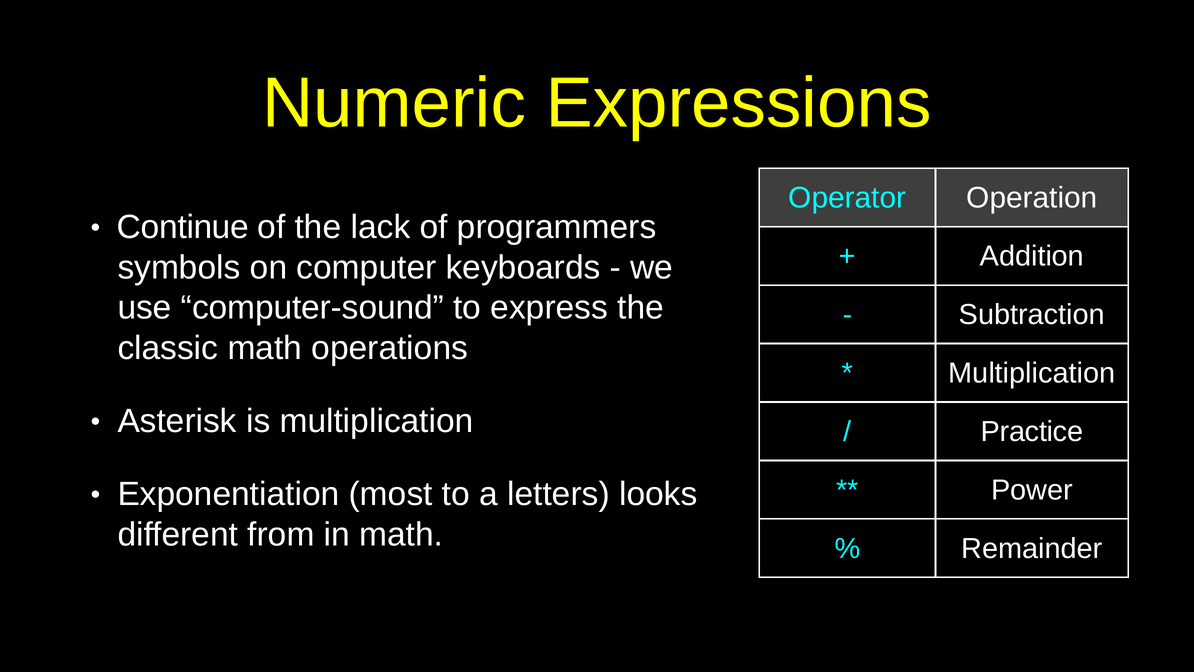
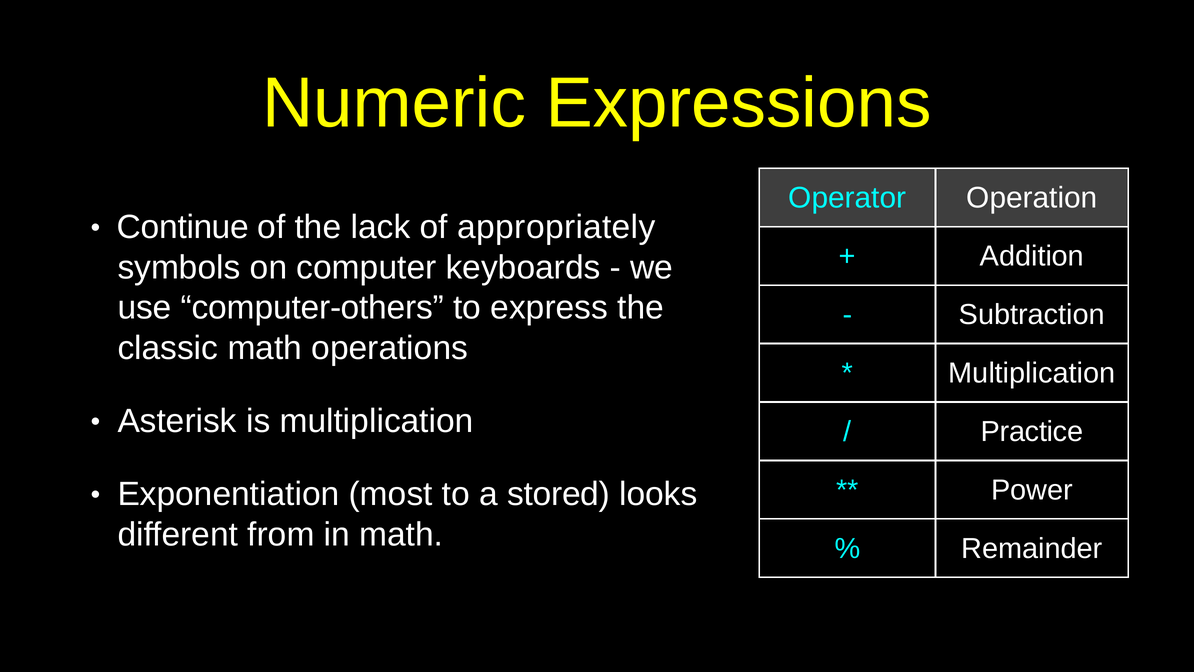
programmers: programmers -> appropriately (557, 227)
computer-sound: computer-sound -> computer-others (313, 308)
letters: letters -> stored (559, 494)
